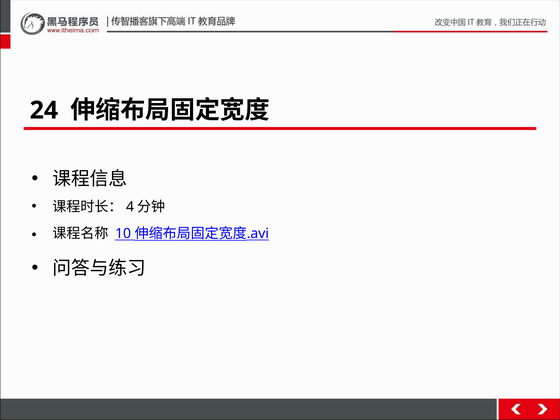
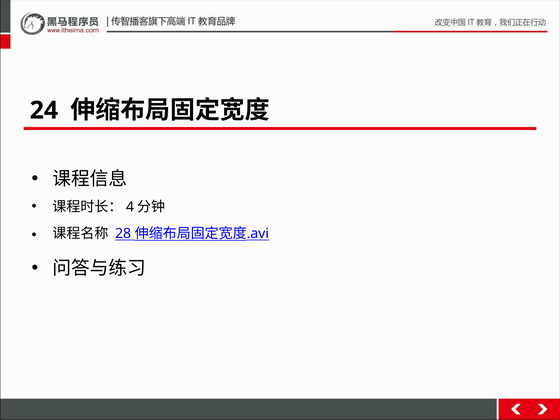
10: 10 -> 28 (123, 234)
